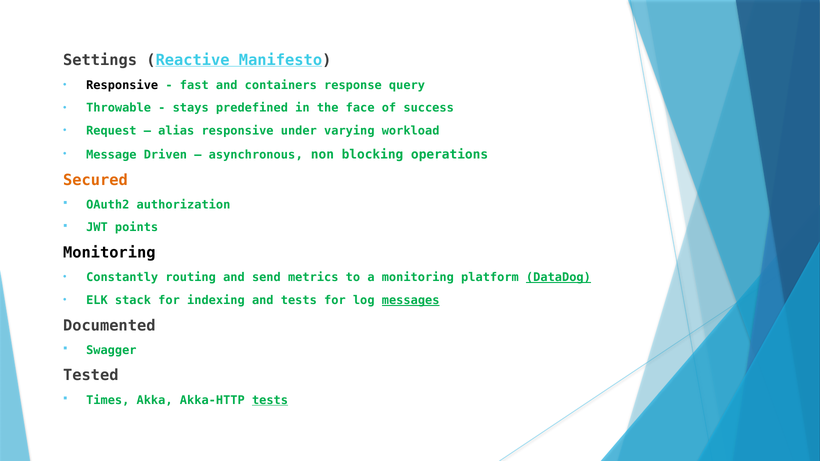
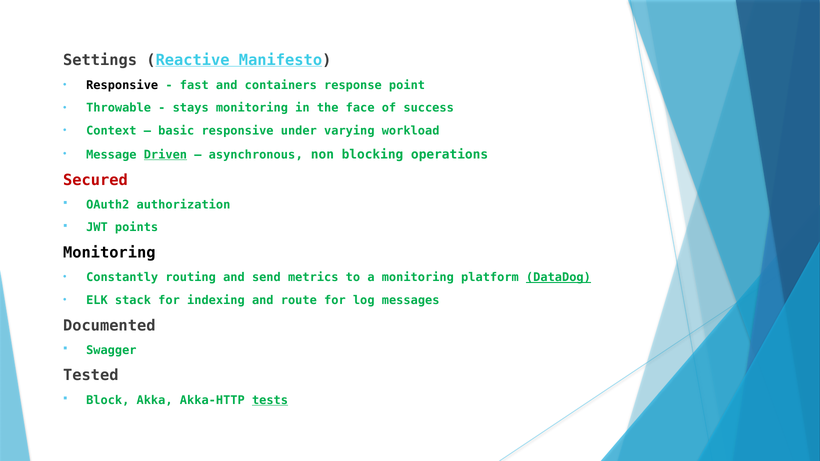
query: query -> point (407, 85)
stays predefined: predefined -> monitoring (252, 108)
Request: Request -> Context (111, 131)
alias: alias -> basic (176, 131)
Driven underline: none -> present (165, 155)
Secured colour: orange -> red (95, 180)
and tests: tests -> route (299, 300)
messages underline: present -> none (411, 300)
Times: Times -> Block (108, 400)
